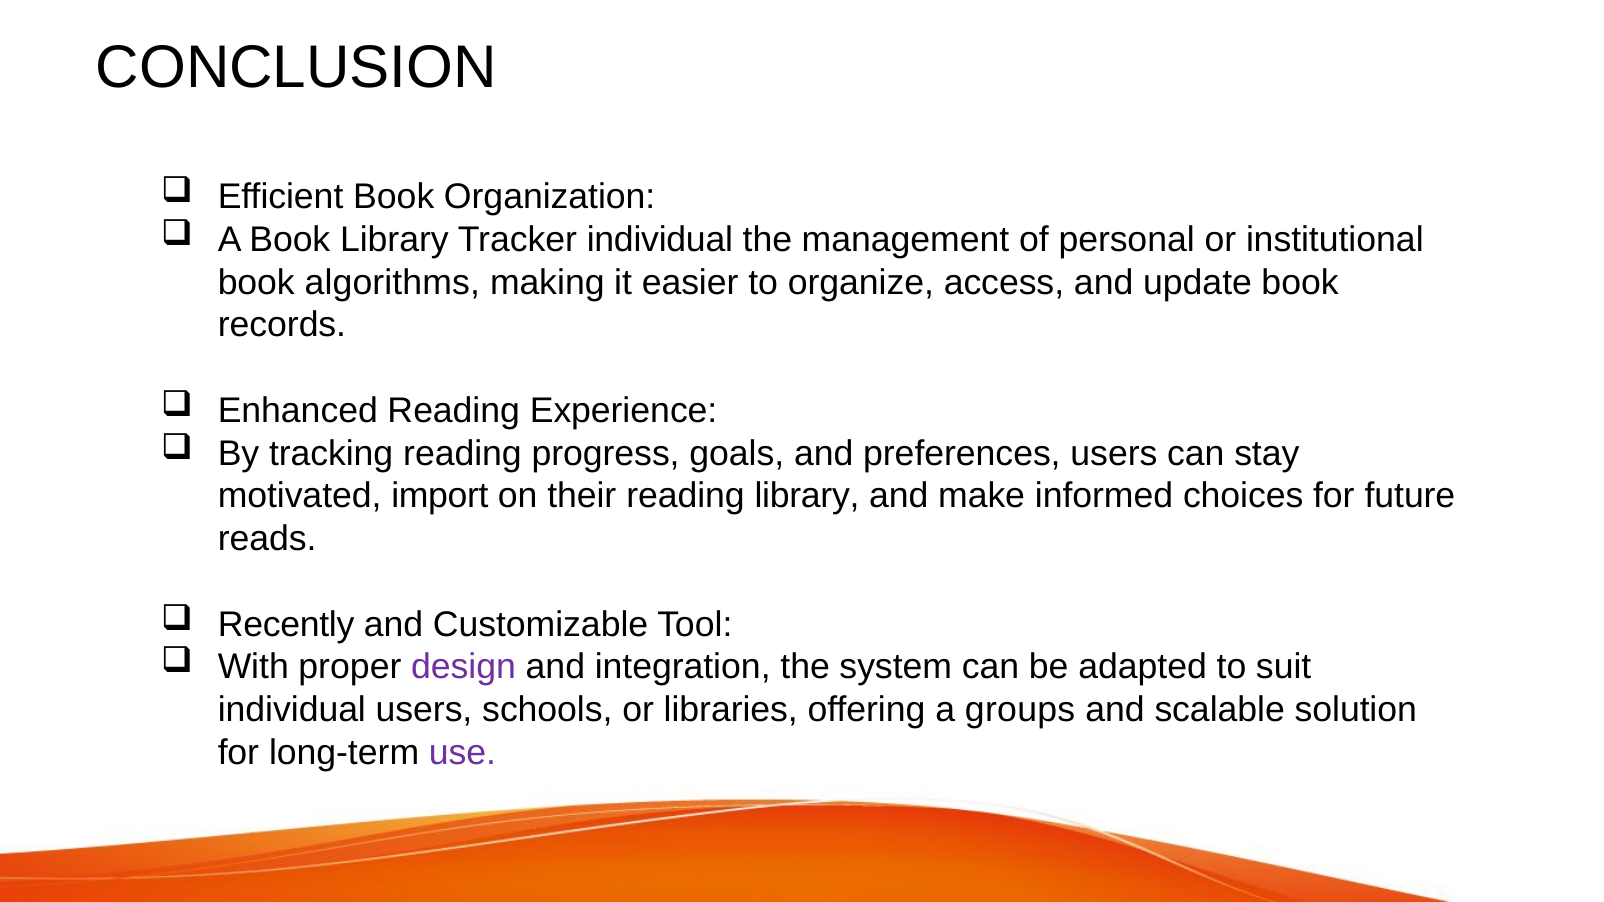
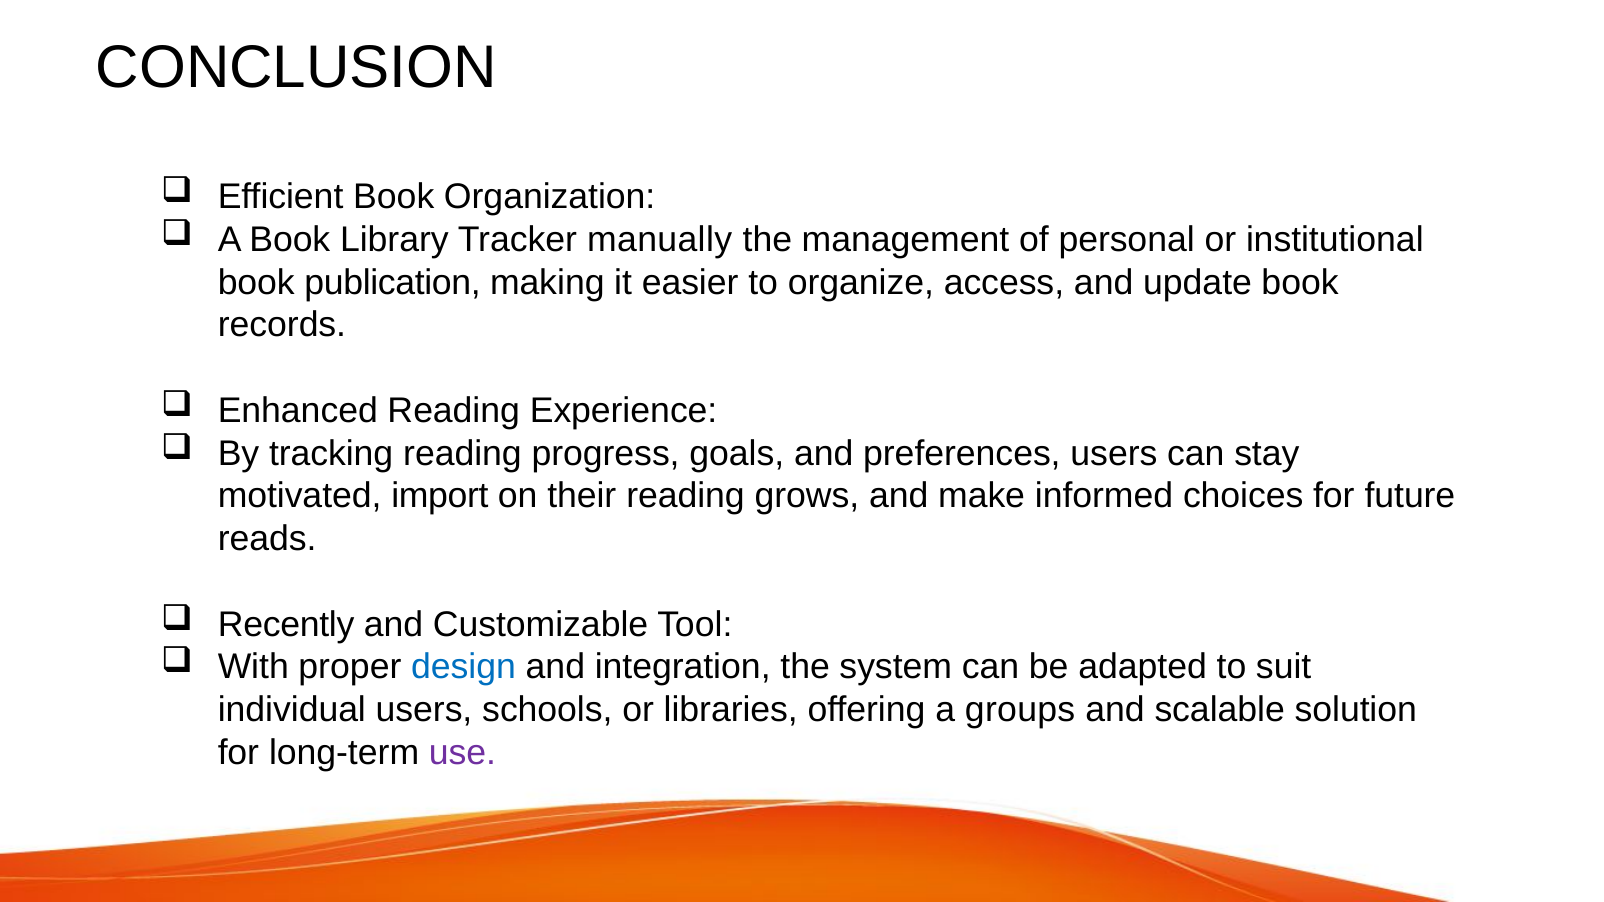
Tracker individual: individual -> manually (660, 240)
algorithms: algorithms -> publication (393, 282)
reading library: library -> grows (807, 496)
design colour: purple -> blue (464, 667)
